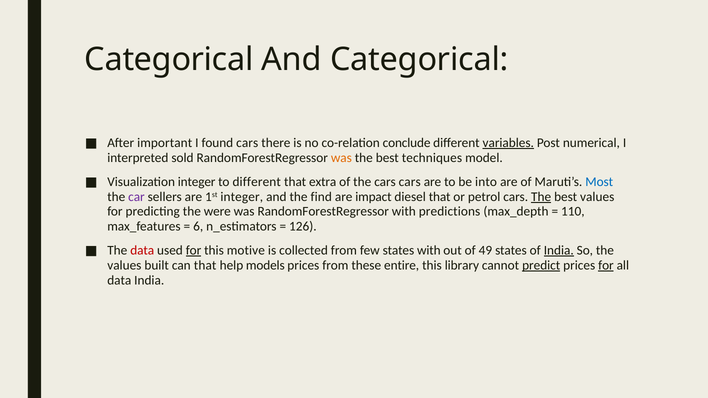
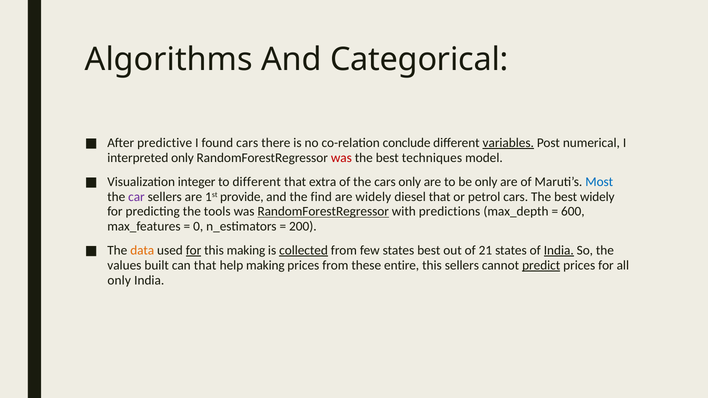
Categorical: Categorical -> Algorithms (169, 59)
important: important -> predictive (165, 143)
interpreted sold: sold -> only (183, 158)
was colour: orange -> red (341, 158)
cars cars: cars -> only (410, 182)
be into: into -> only (486, 182)
1st integer: integer -> provide (242, 197)
are impact: impact -> widely (373, 197)
The underline: present -> none (541, 197)
best values: values -> widely (597, 197)
were: were -> tools (217, 212)
RandomForestRegressor underline: none -> present (323, 212)
110: 110 -> 600 (573, 212)
6: 6 -> 0 (198, 227)
126: 126 -> 200 (303, 227)
data colour: red -> orange (142, 251)
this motive: motive -> making (246, 251)
collected underline: none -> present (304, 251)
states with: with -> best (429, 251)
49: 49 -> 21 (485, 251)
help models: models -> making (265, 266)
this library: library -> sellers (462, 266)
for underline: present -> none (606, 266)
data: data -> only (119, 280)
